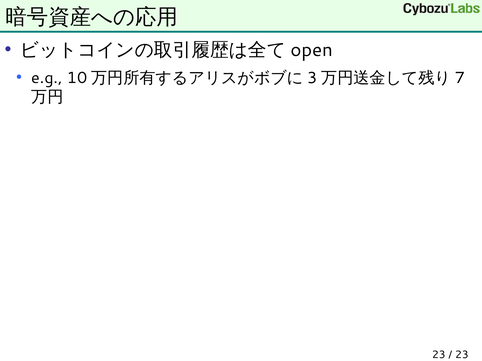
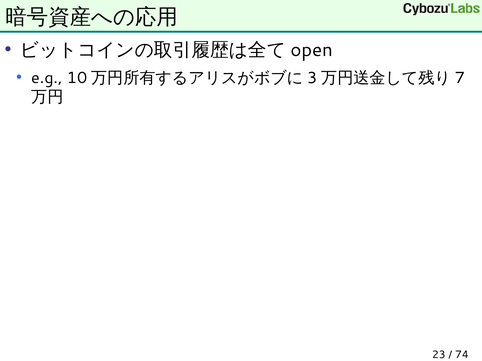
23: 23 -> 74 (462, 355)
